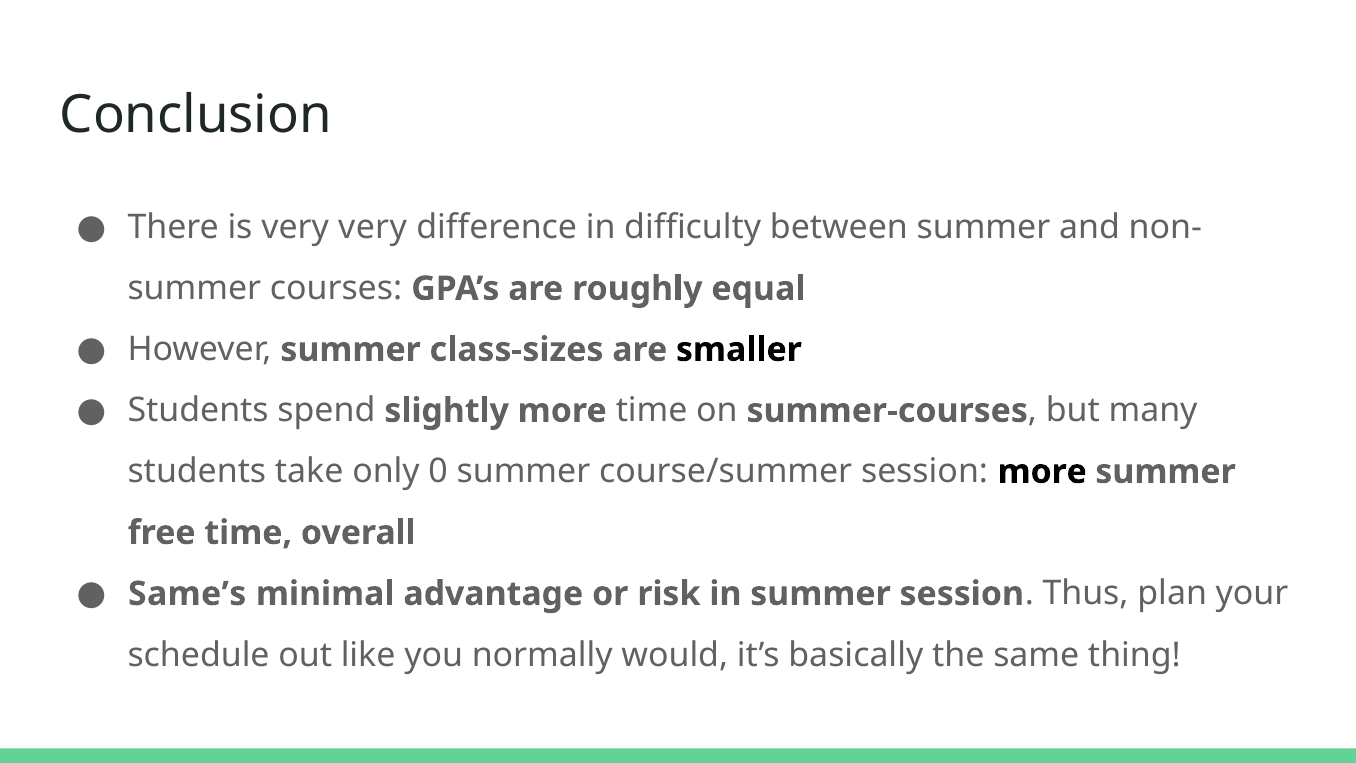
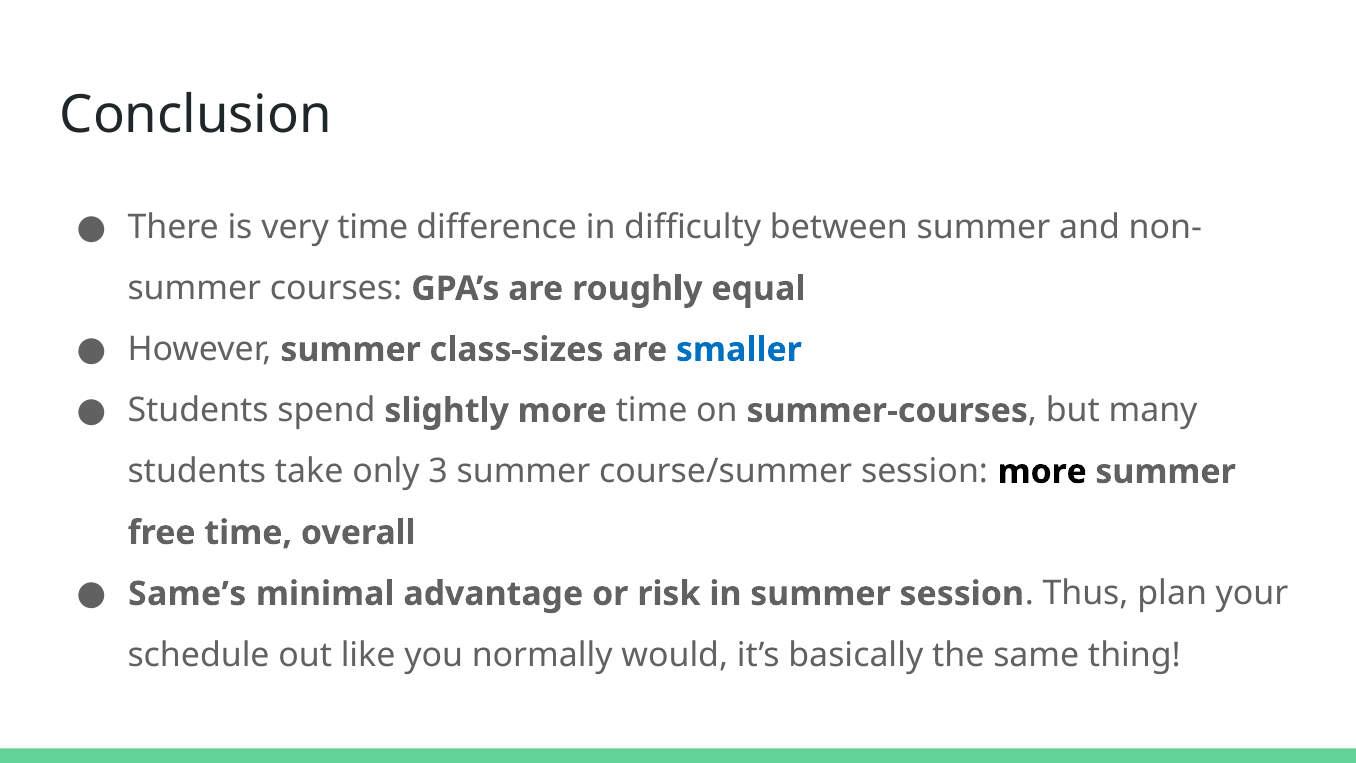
very very: very -> time (373, 228)
smaller colour: black -> blue (739, 350)
0: 0 -> 3 (438, 472)
